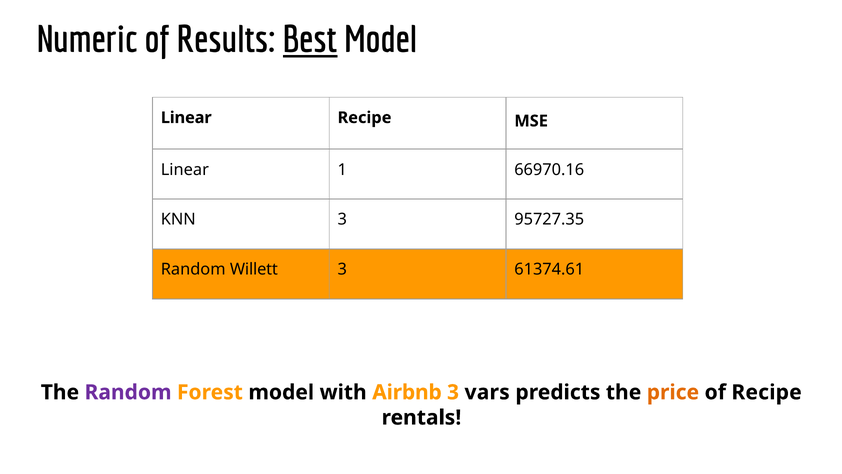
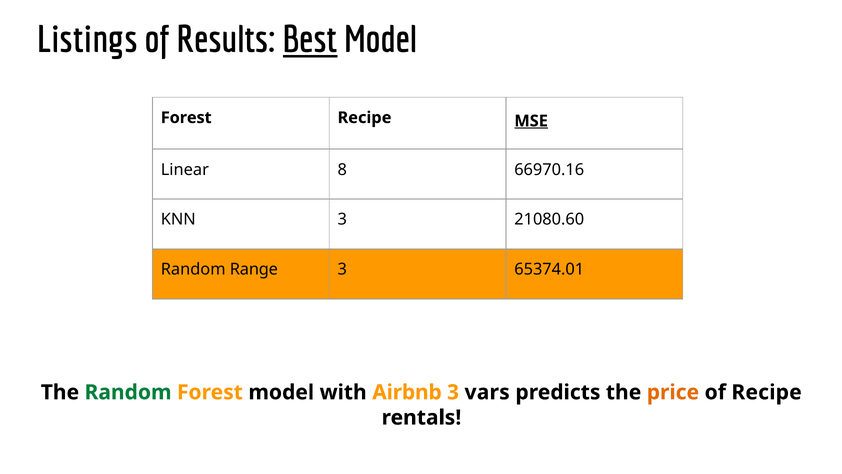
Numeric: Numeric -> Listings (87, 40)
Linear: Linear -> Forest (186, 118)
MSE underline: none -> present (531, 121)
1: 1 -> 8 (342, 169)
95727.35: 95727.35 -> 21080.60 (549, 219)
Willett: Willett -> Range (254, 269)
61374.61: 61374.61 -> 65374.01 (549, 269)
Random colour: purple -> green (128, 392)
